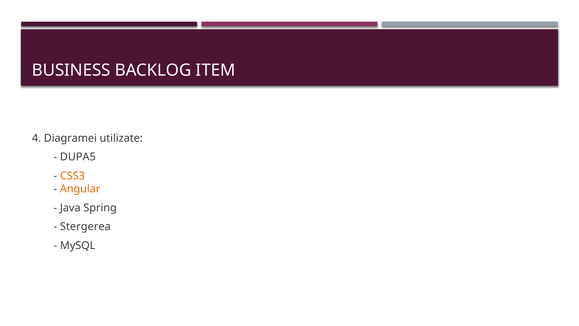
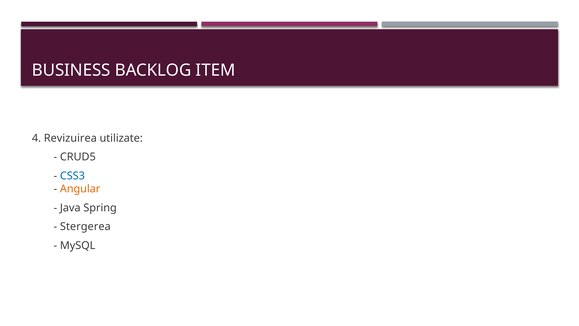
Diagramei: Diagramei -> Revizuirea (70, 138)
DUPA5: DUPA5 -> CRUD5 (78, 157)
CSS3 colour: orange -> blue (72, 176)
